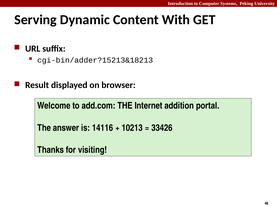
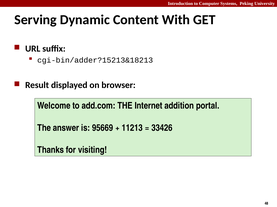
14116: 14116 -> 95669 (103, 128)
10213: 10213 -> 11213 (132, 128)
